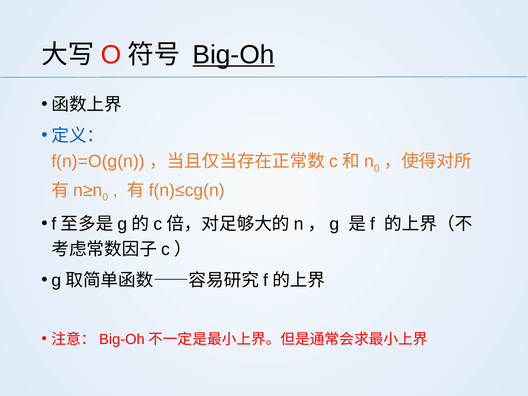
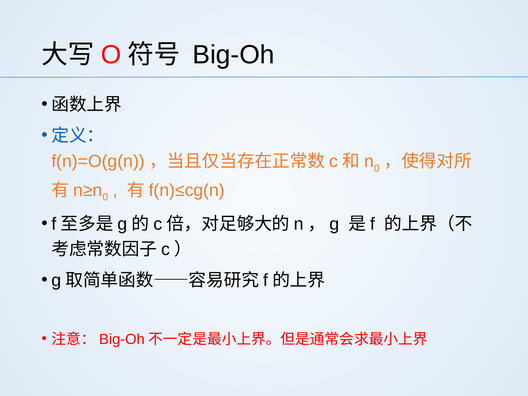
Big-Oh underline: present -> none (234, 55)
